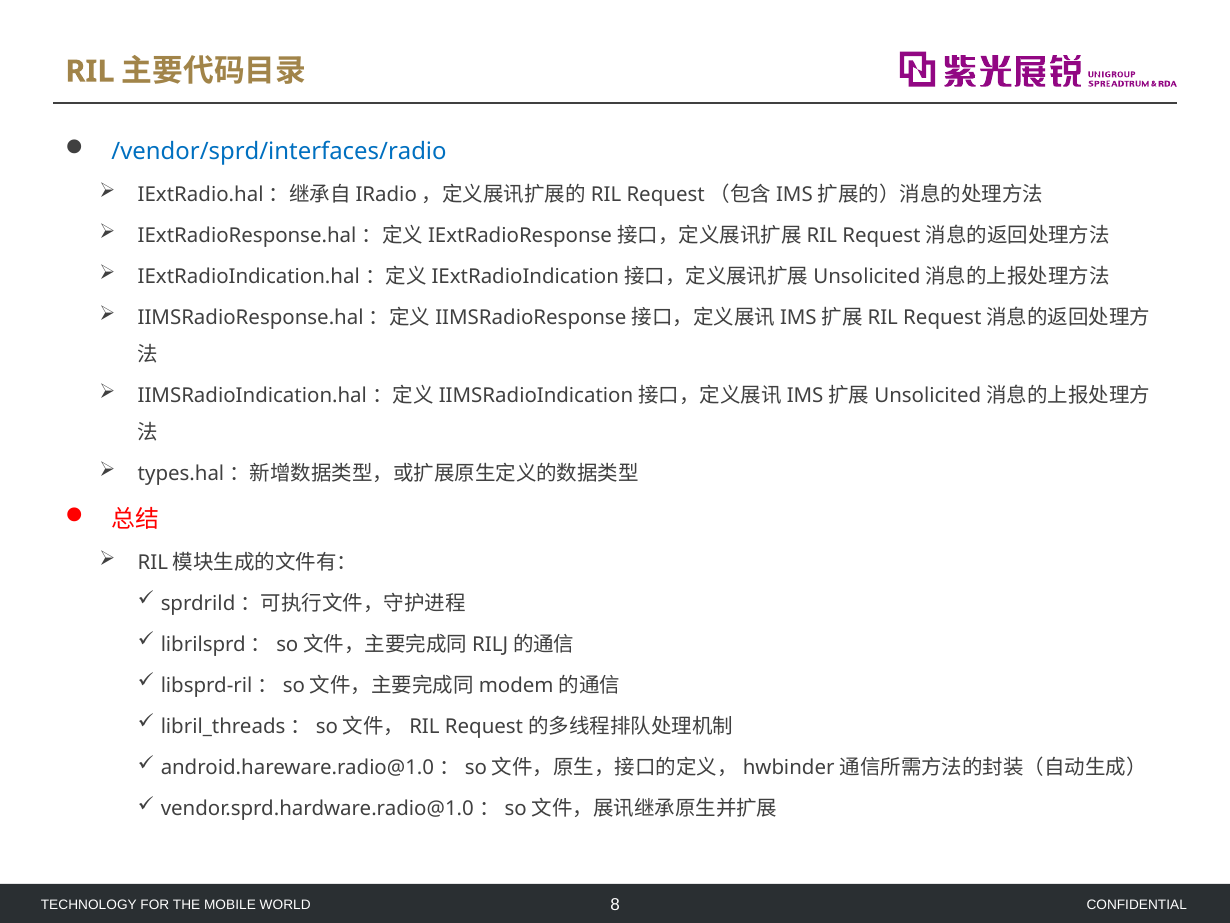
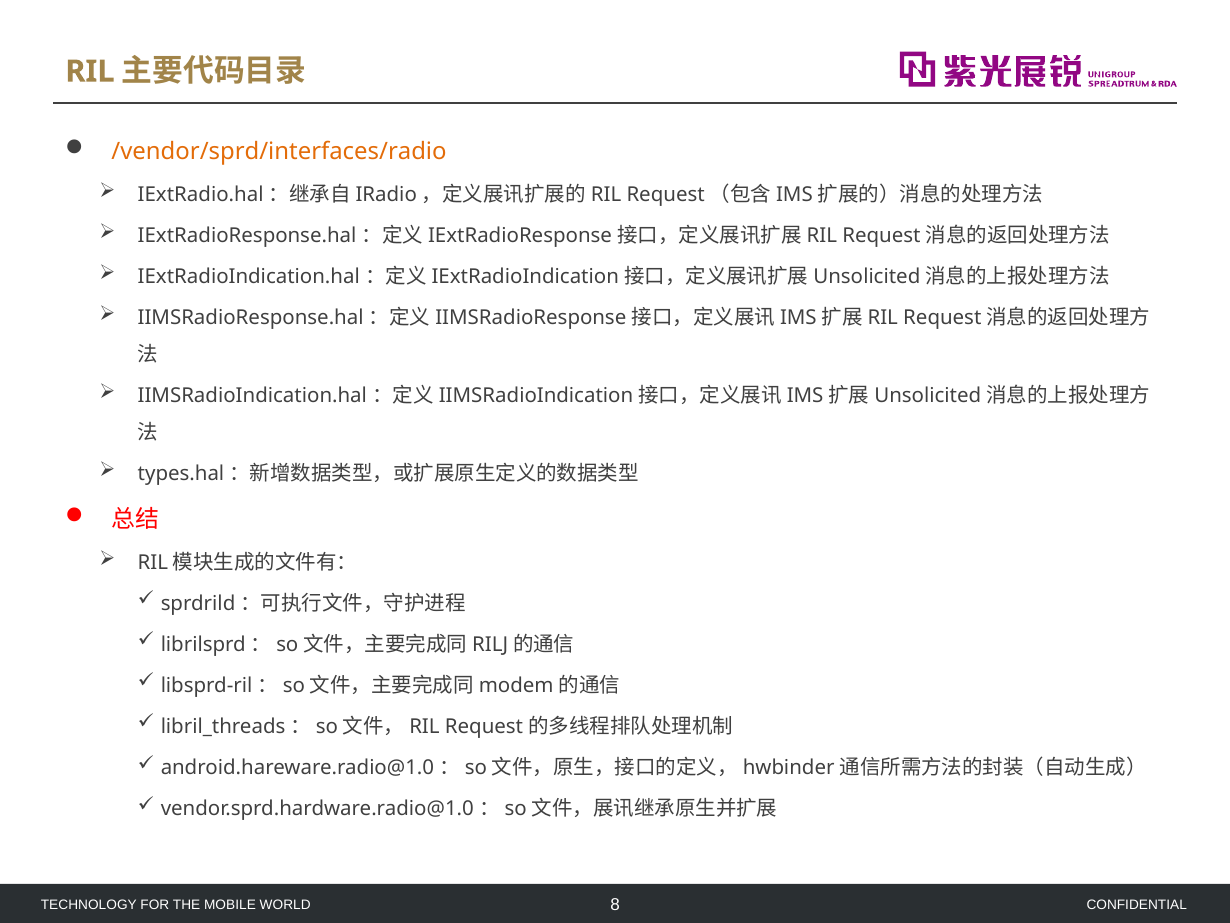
/vendor/sprd/interfaces/radio colour: blue -> orange (279, 151)
